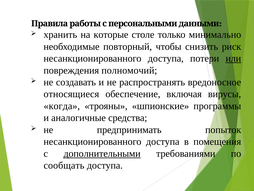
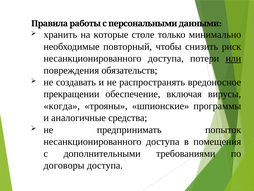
полномочий: полномочий -> обязательств (129, 70)
относящиеся: относящиеся -> прекращении (71, 94)
дополнительными underline: present -> none (102, 153)
сообщать: сообщать -> договоры (64, 165)
